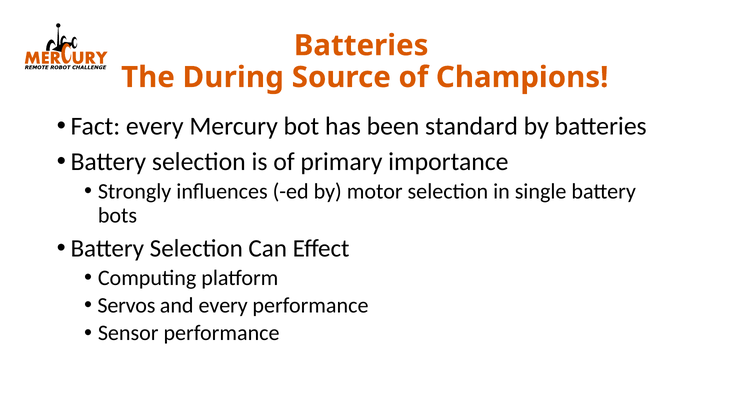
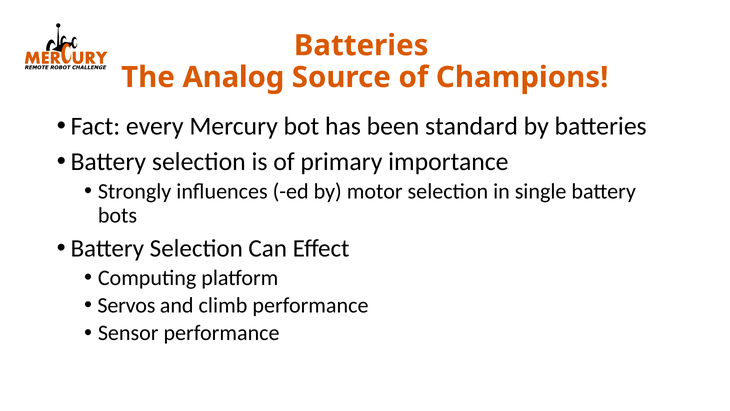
During: During -> Analog (233, 77)
and every: every -> climb (223, 305)
